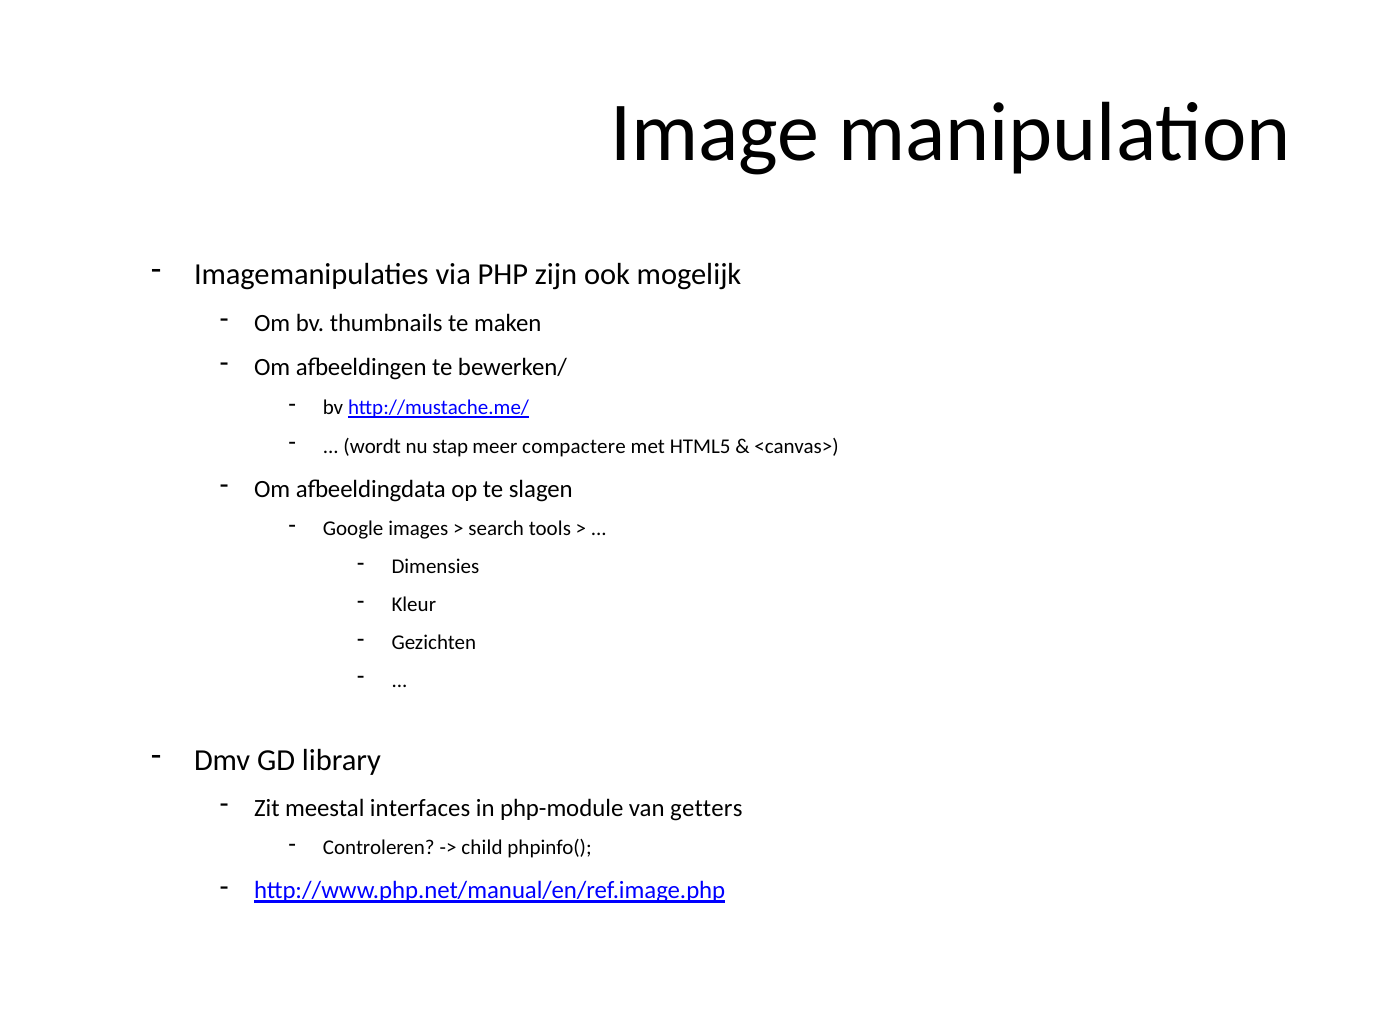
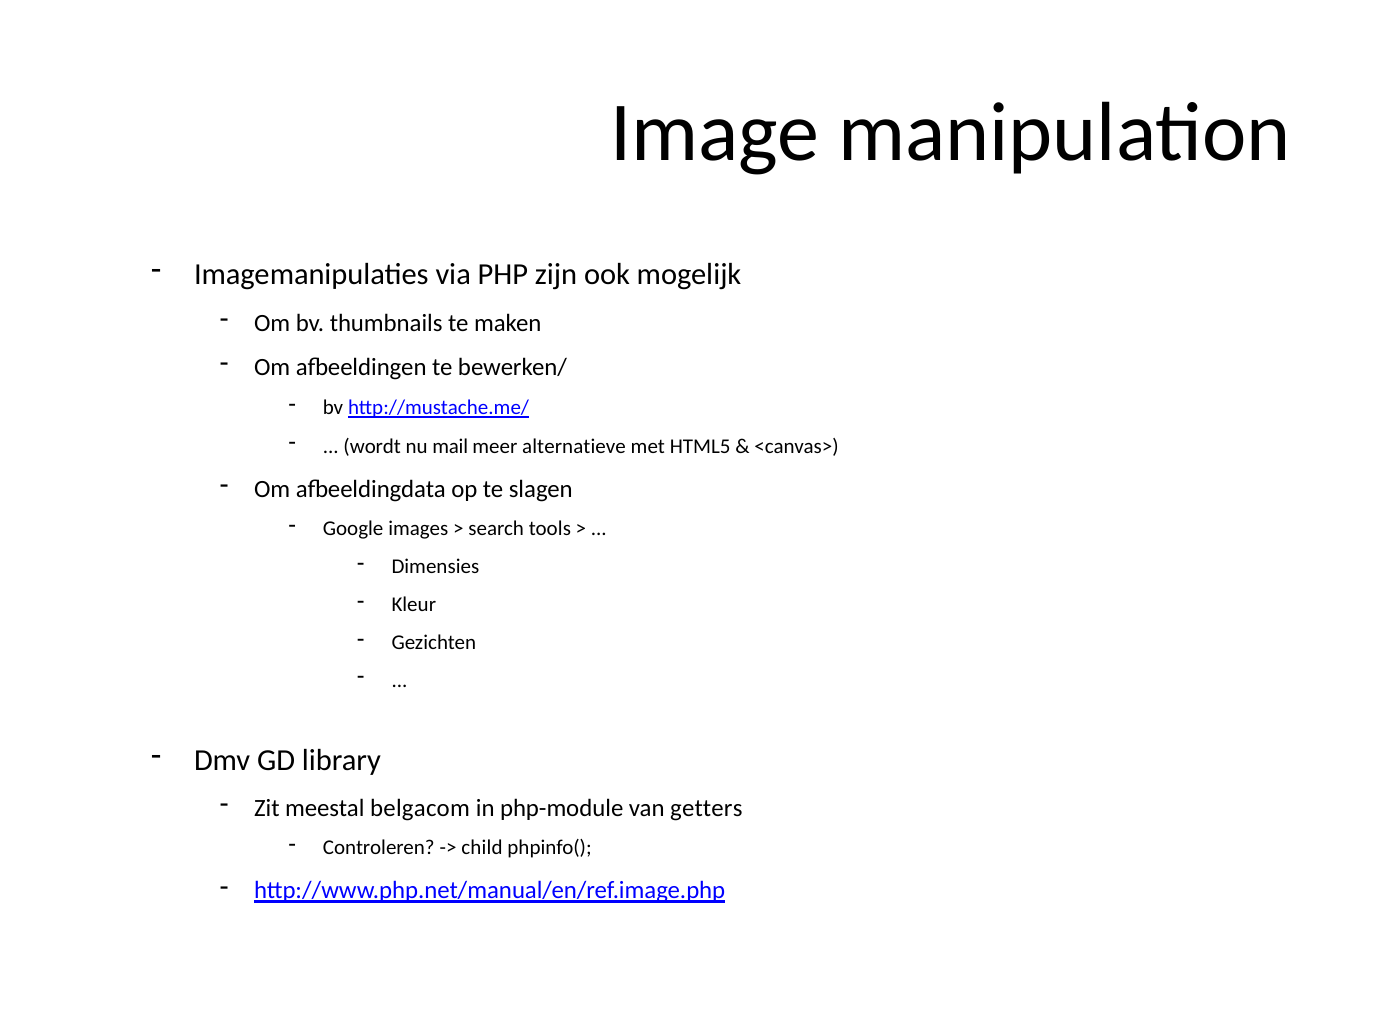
stap: stap -> mail (450, 446)
compactere: compactere -> alternatieve (574, 446)
interfaces: interfaces -> belgacom (420, 808)
